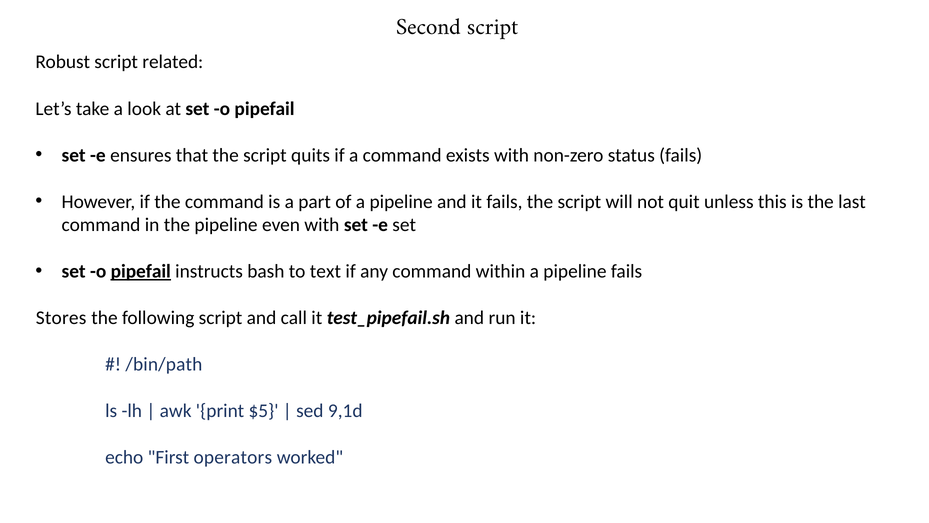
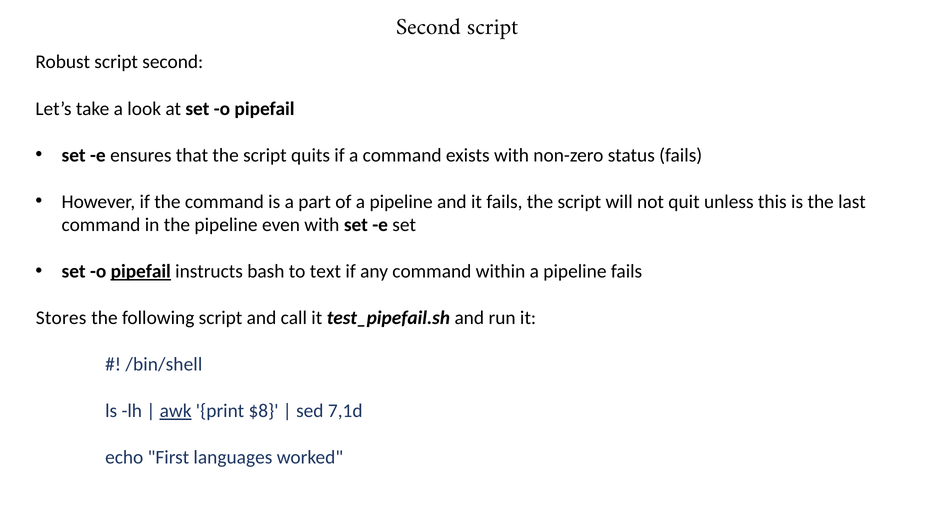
script related: related -> second (173, 62)
/bin/path: /bin/path -> /bin/shell (164, 364)
awk underline: none -> present (176, 411)
$5: $5 -> $8 (264, 411)
9,1d: 9,1d -> 7,1d (345, 411)
operators: operators -> languages (233, 457)
